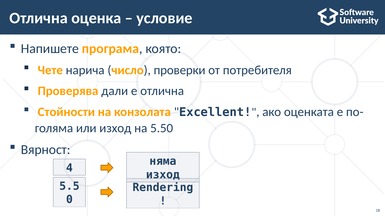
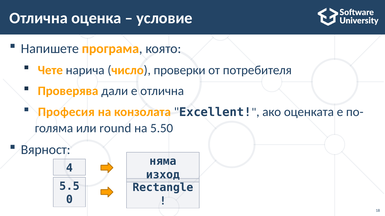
Стойности: Стойности -> Професия (66, 112)
или изход: изход -> round (115, 128)
Rendering: Rendering -> Rectangle (163, 188)
